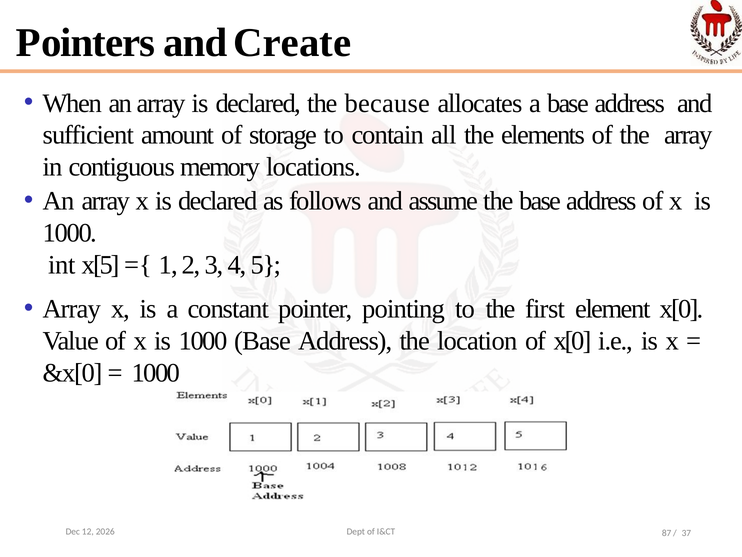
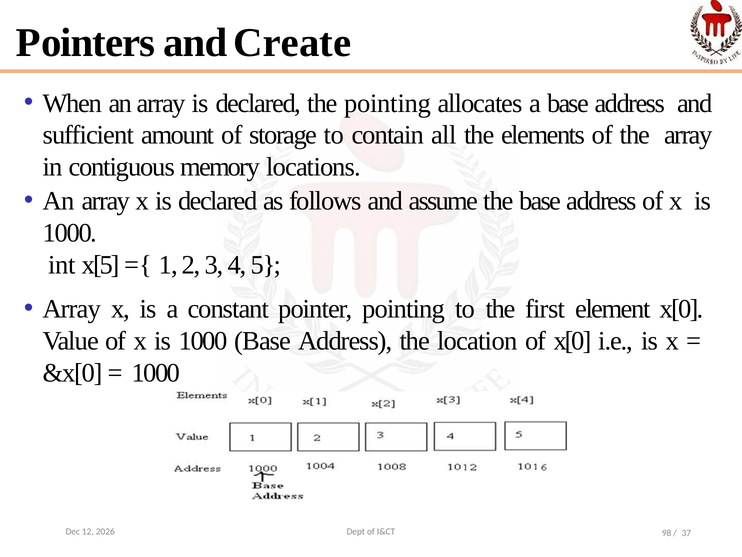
the because: because -> pointing (388, 103)
87: 87 -> 98 (667, 533)
